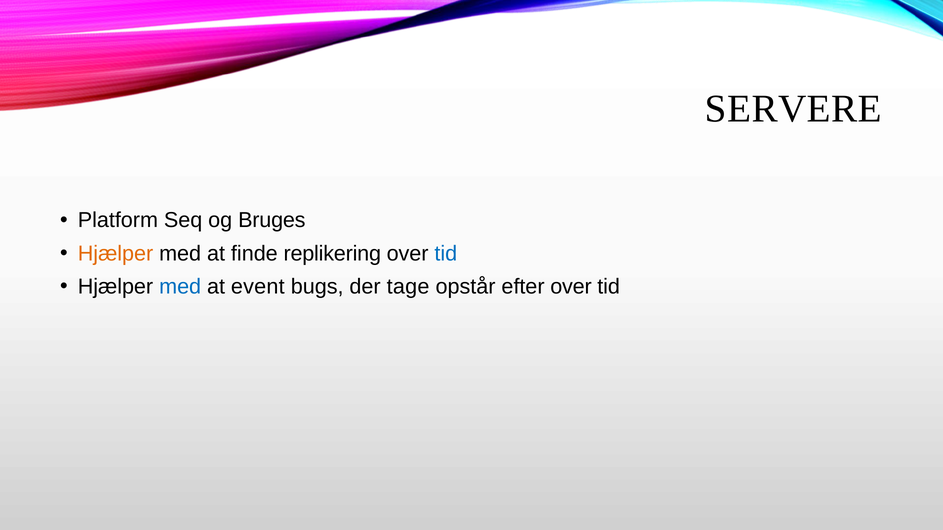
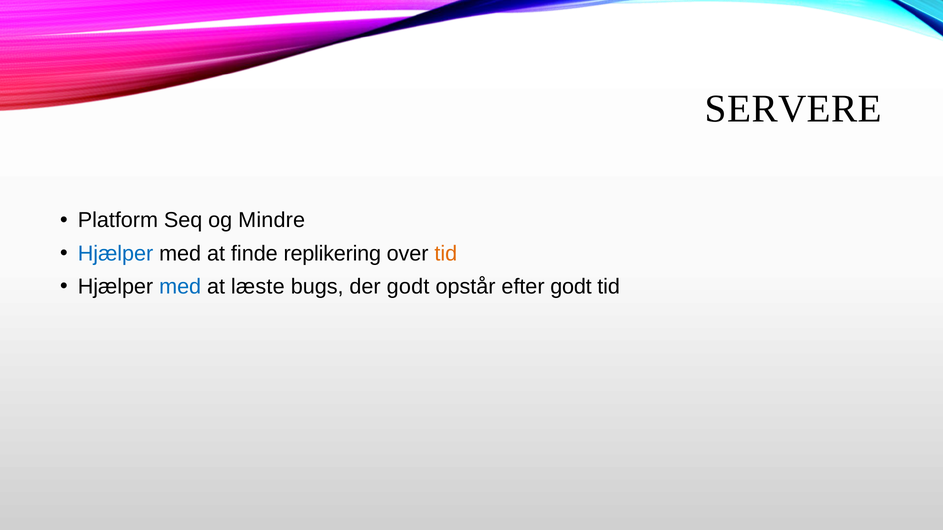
Bruges: Bruges -> Mindre (272, 221)
Hjælper colour: orange -> blue (116, 254)
tid colour: blue -> orange (446, 254)
event: event -> læste (258, 287)
der tage: tage -> godt (408, 287)
efter over: over -> godt (571, 287)
